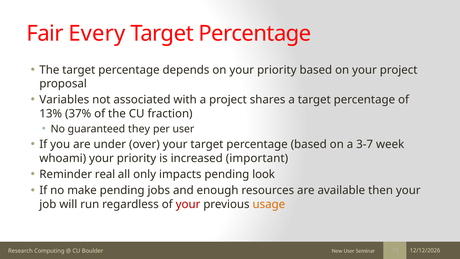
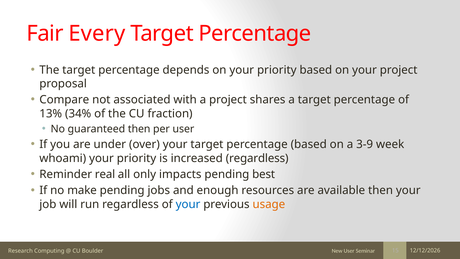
Variables: Variables -> Compare (64, 100)
37%: 37% -> 34% (78, 114)
guaranteed they: they -> then (139, 129)
3-7: 3-7 -> 3-9 (365, 144)
increased important: important -> regardless (257, 158)
look: look -> best (264, 174)
your colour: red -> blue (188, 204)
